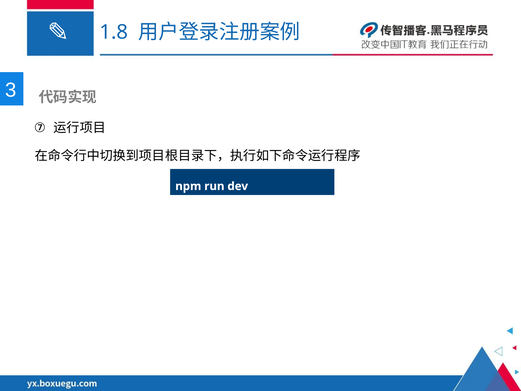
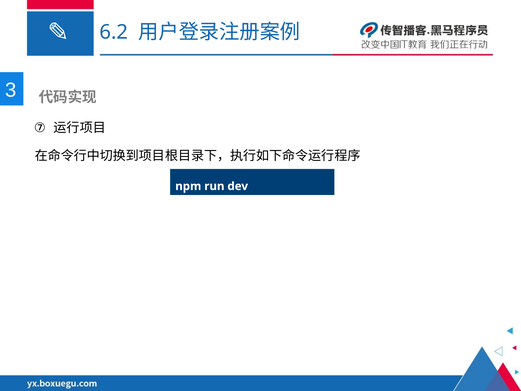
1.8: 1.8 -> 6.2 (114, 32)
